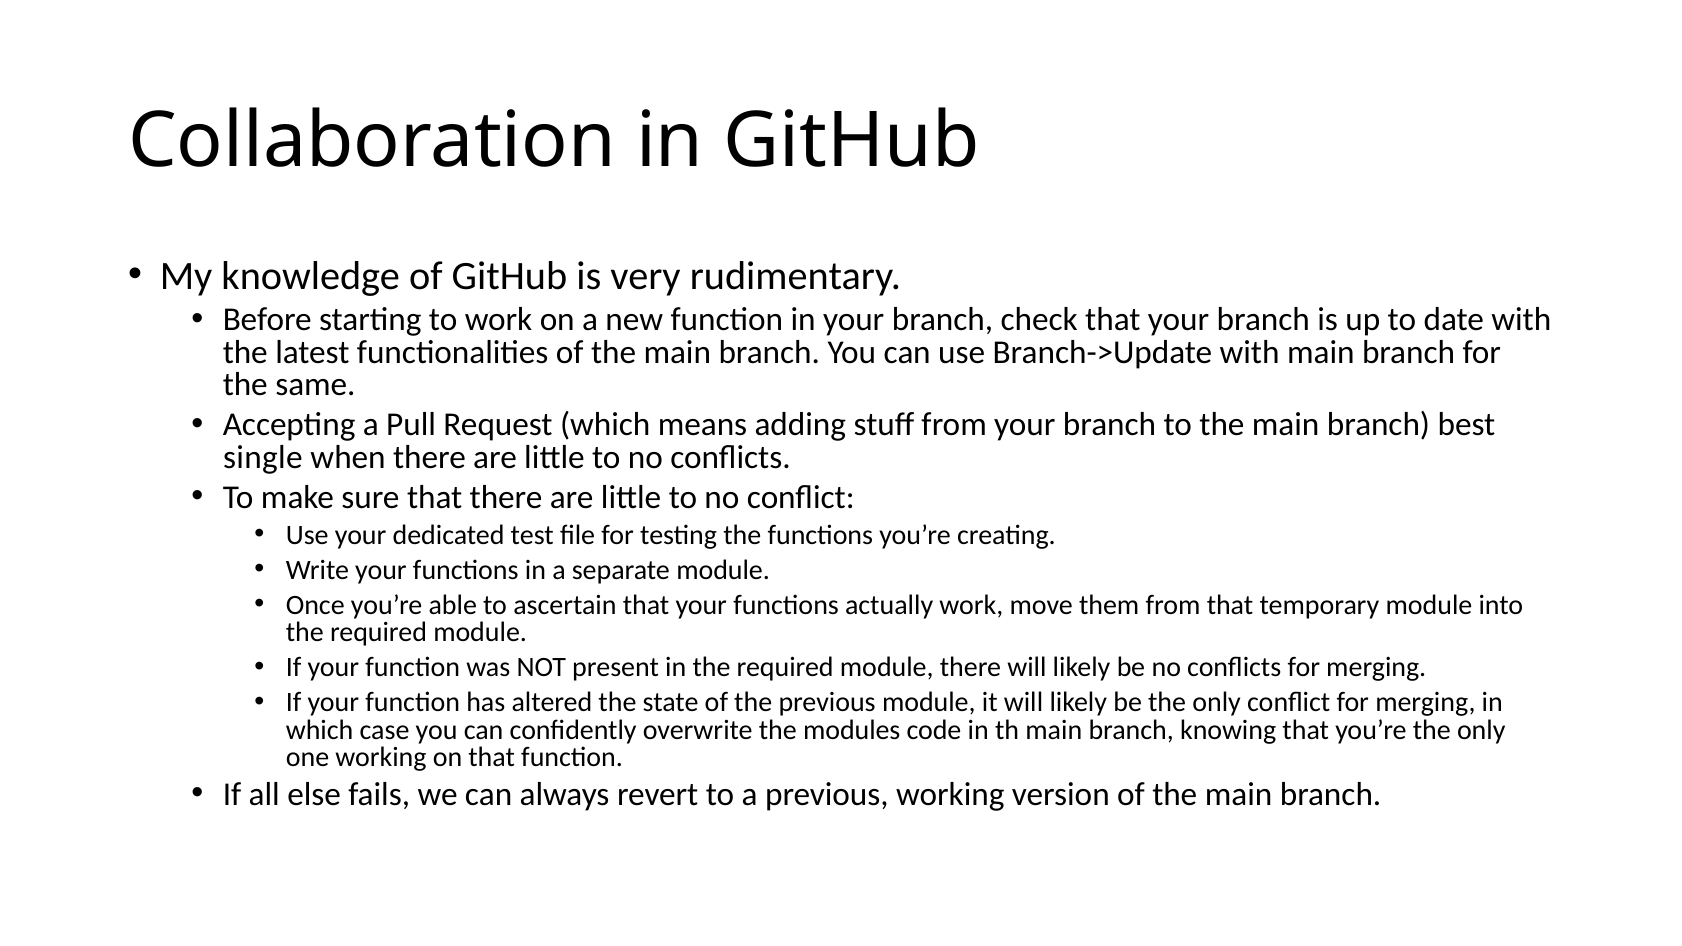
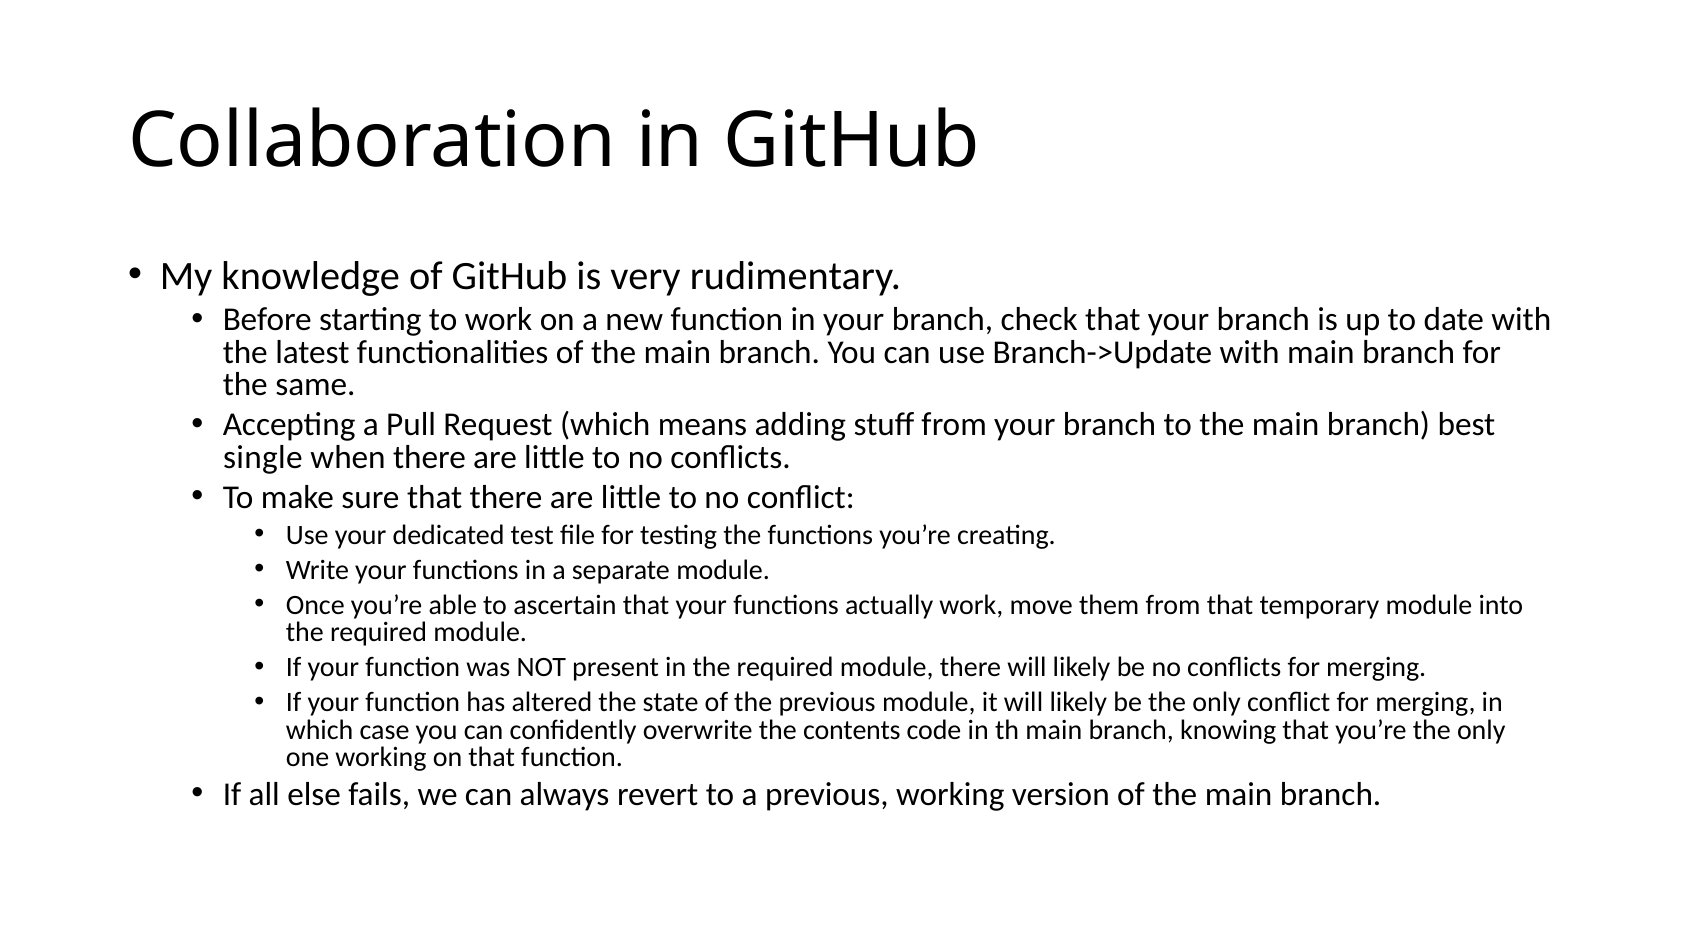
modules: modules -> contents (852, 730)
